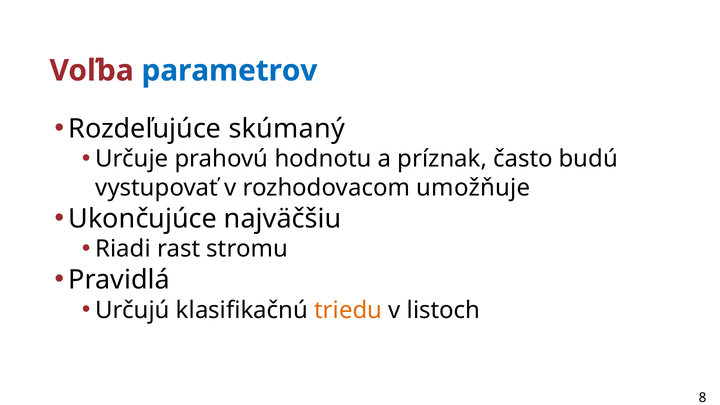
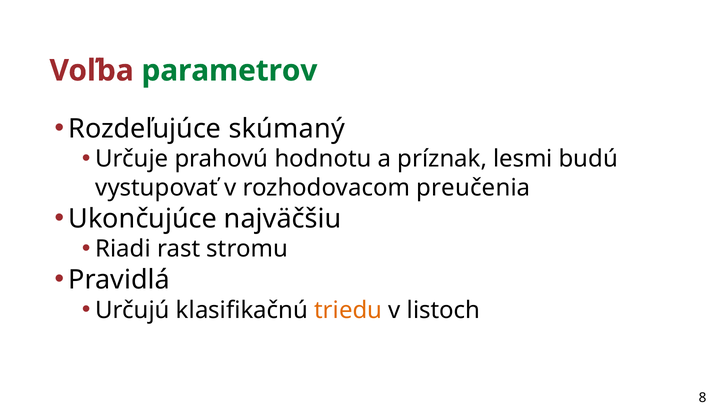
parametrov colour: blue -> green (229, 71)
často: často -> lesmi (523, 159)
umožňuje: umožňuje -> preučenia (473, 188)
